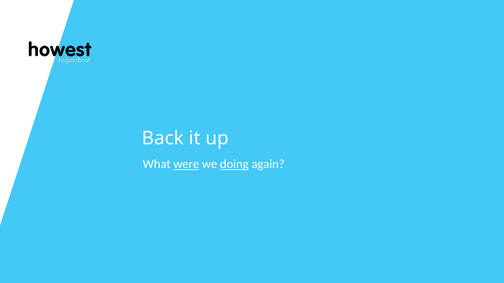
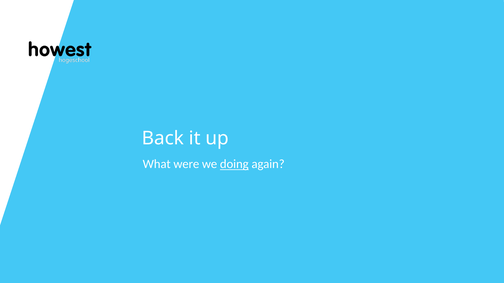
were underline: present -> none (186, 164)
